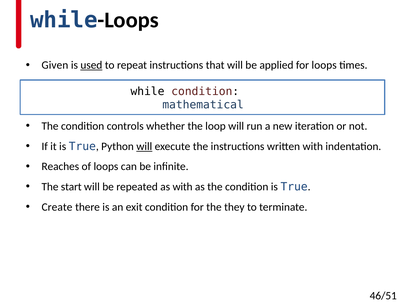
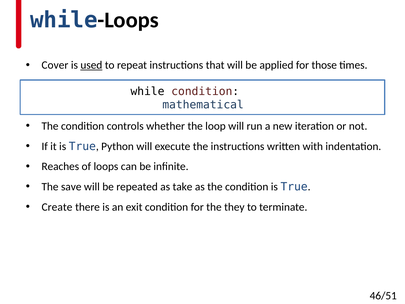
Given: Given -> Cover (55, 65)
for loops: loops -> those (324, 65)
will underline: present -> none (144, 146)
start: start -> save (71, 187)
as with: with -> take (183, 187)
